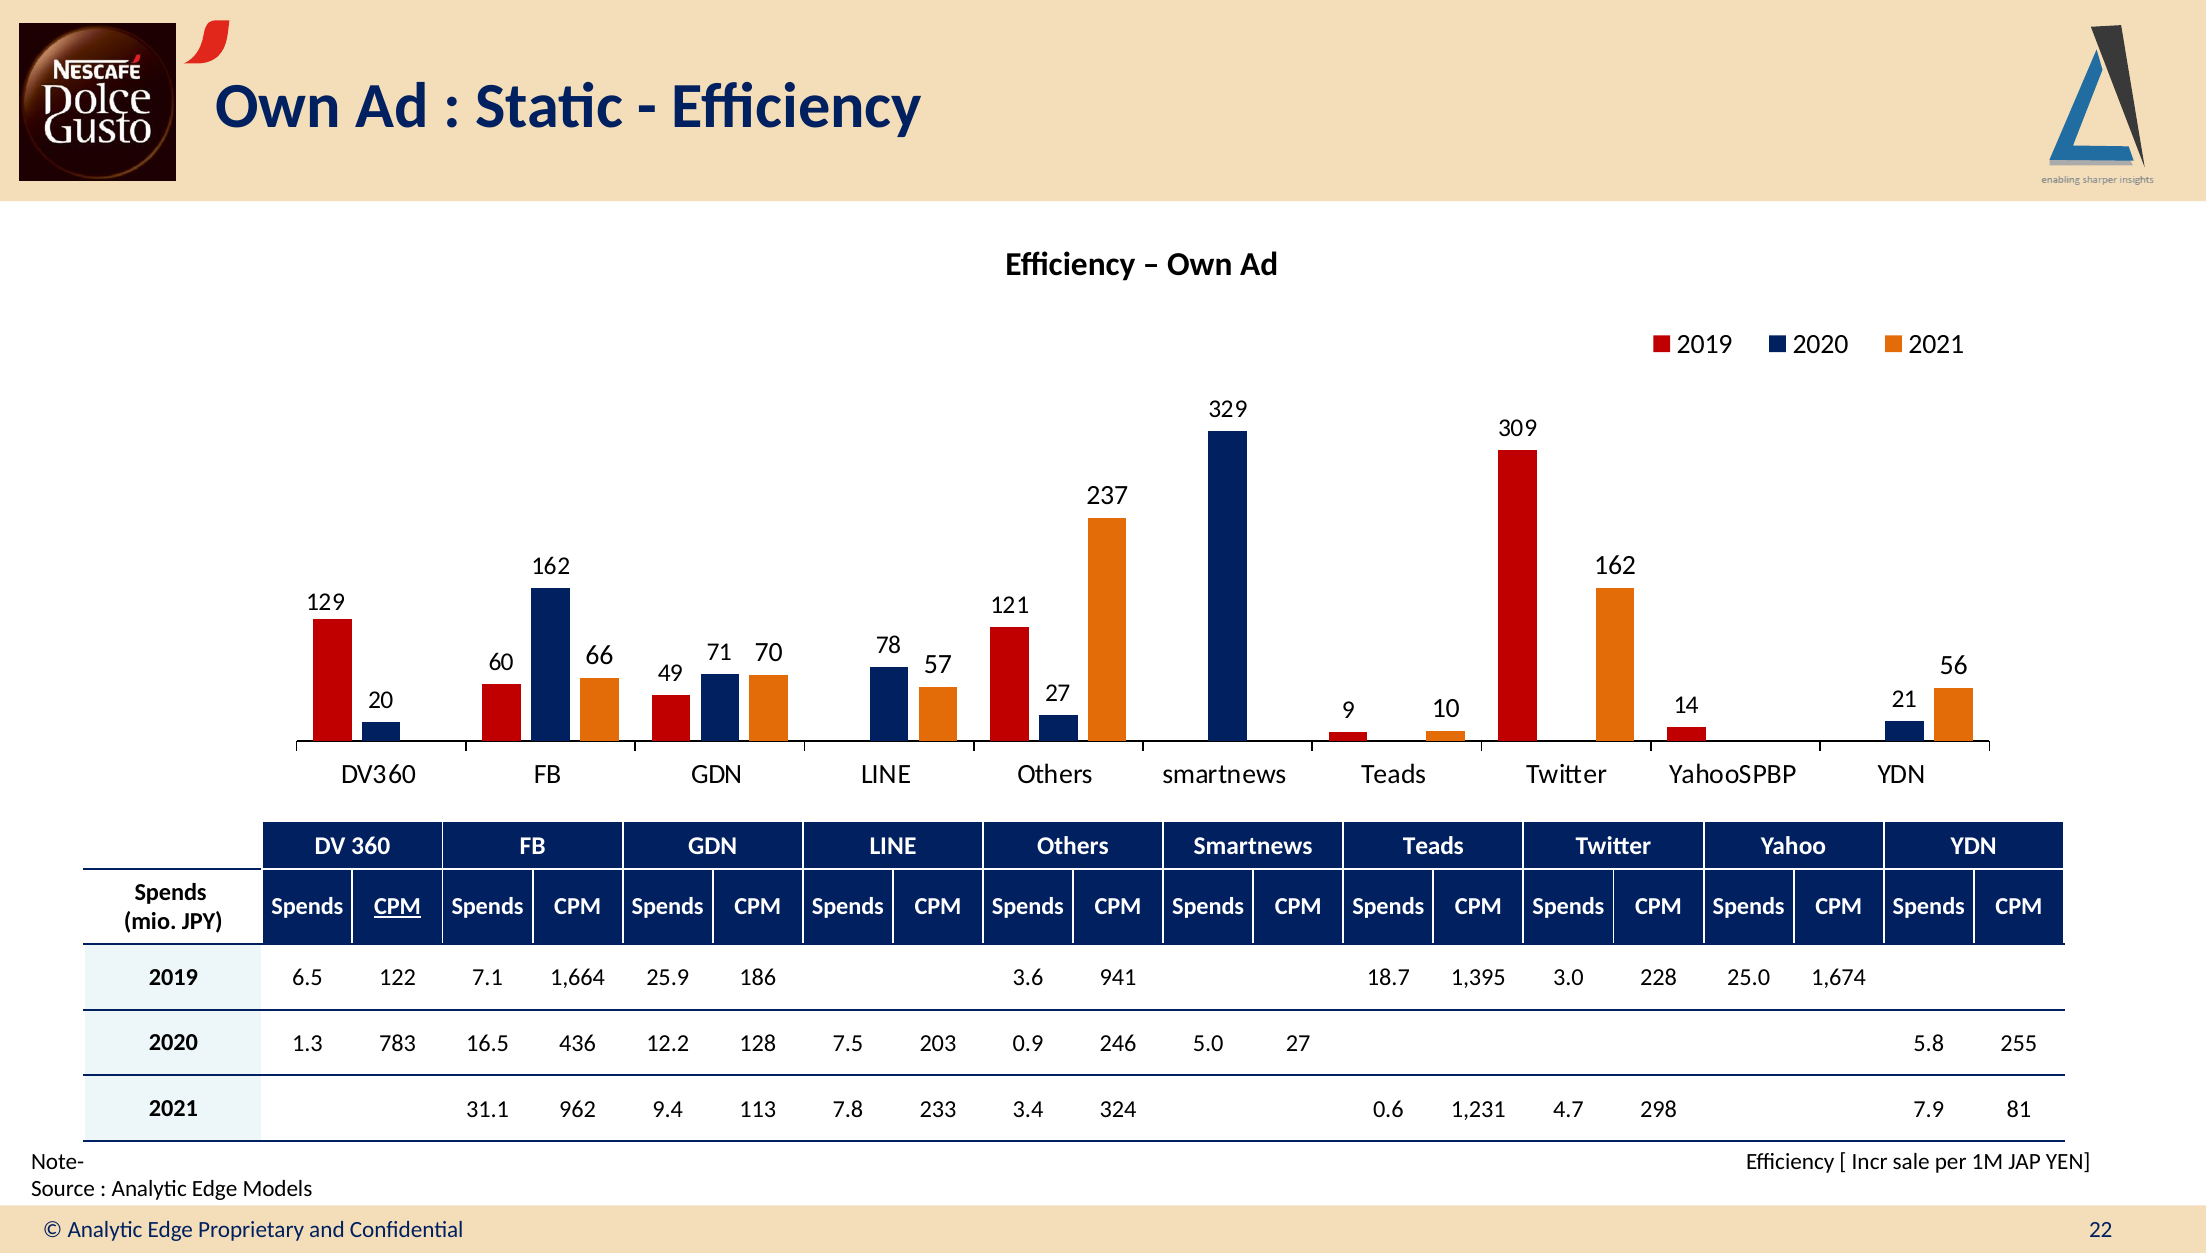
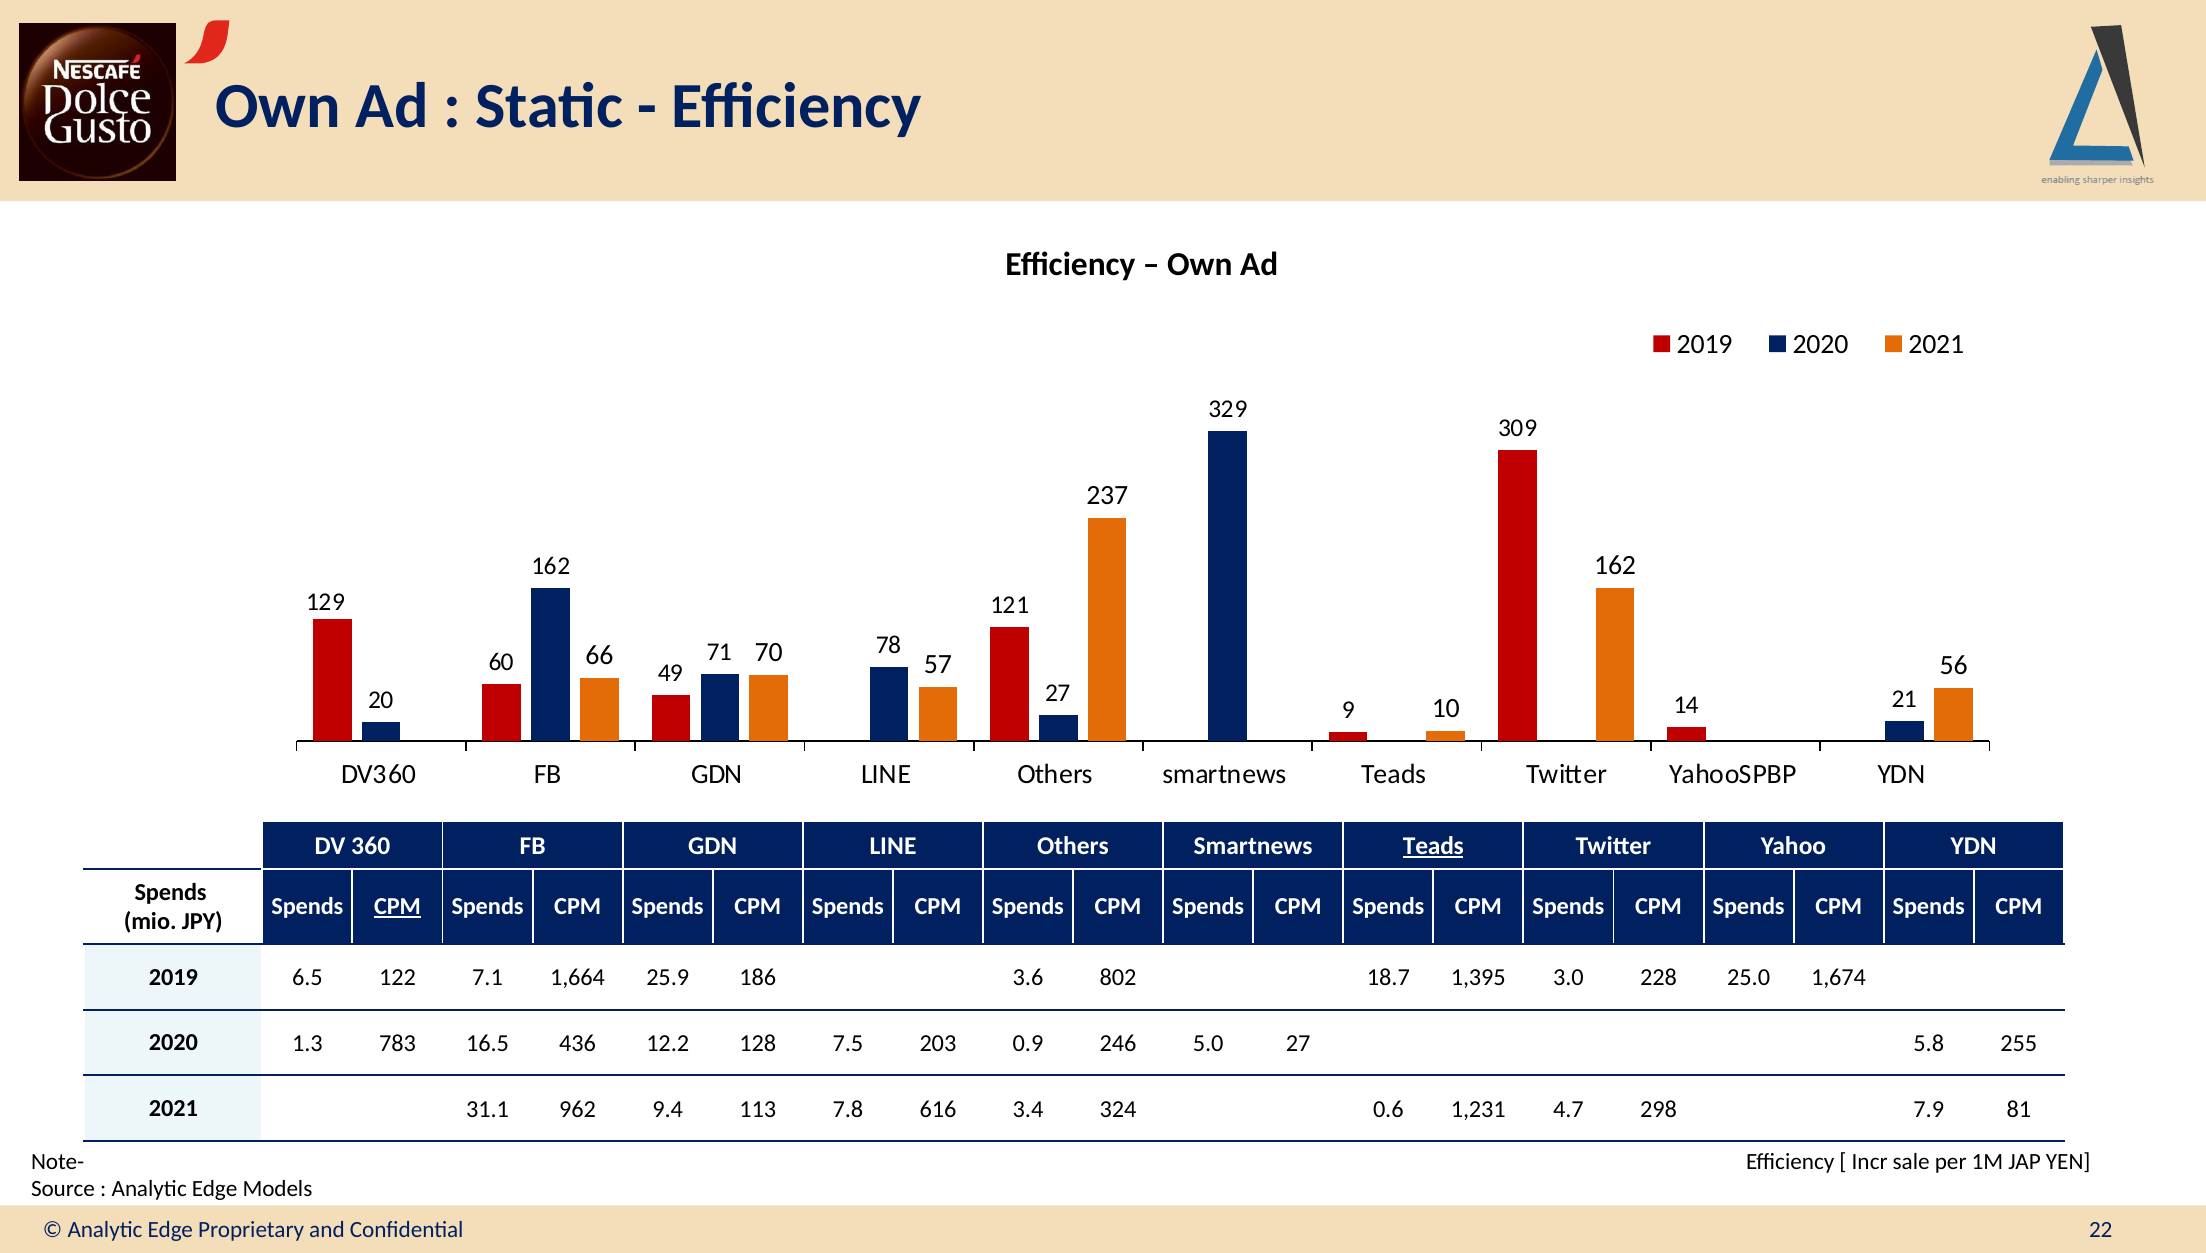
Teads underline: none -> present (1433, 846)
941: 941 -> 802 (1118, 978)
233: 233 -> 616 (938, 1110)
